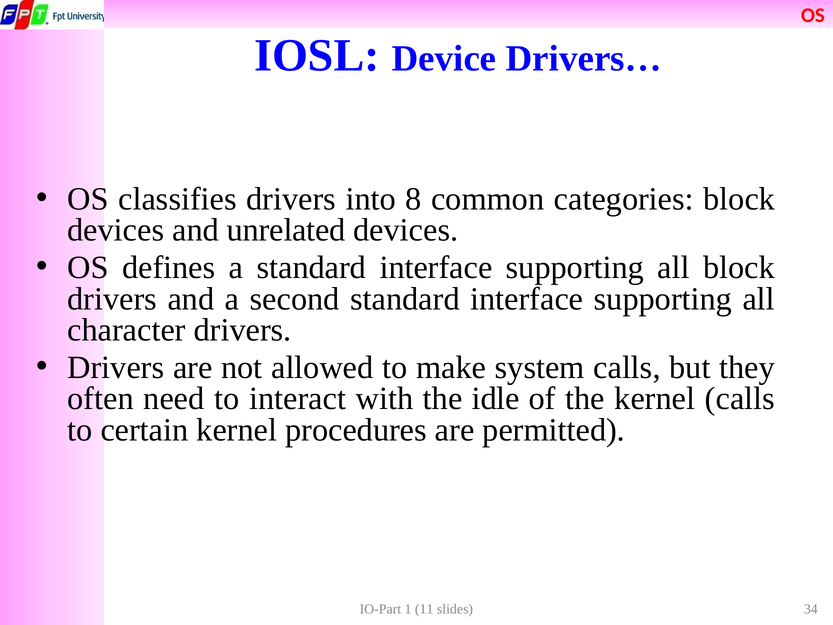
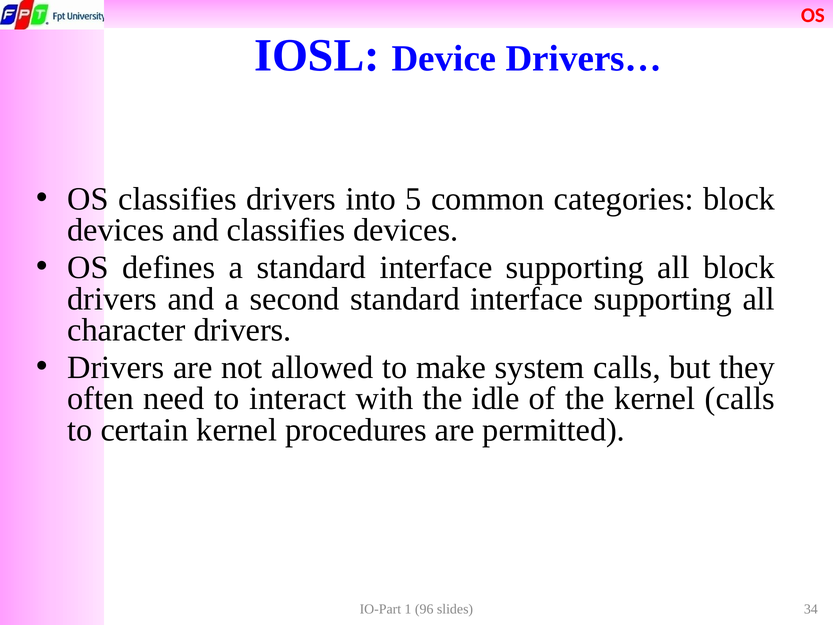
8: 8 -> 5 (414, 199)
and unrelated: unrelated -> classifies (286, 230)
11: 11 -> 96 (424, 609)
